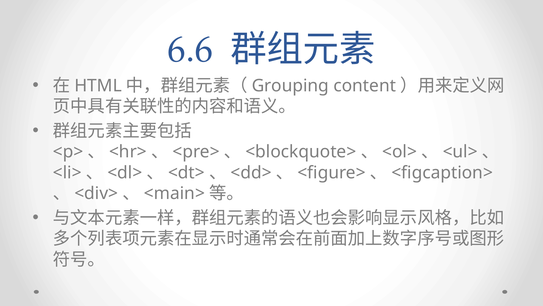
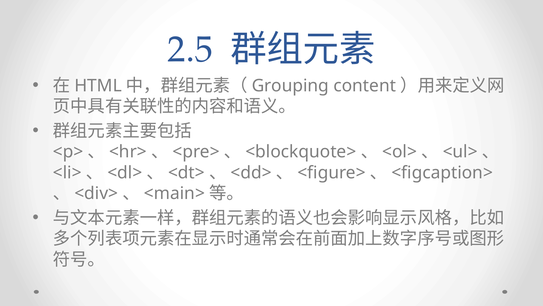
6.6: 6.6 -> 2.5 (190, 49)
